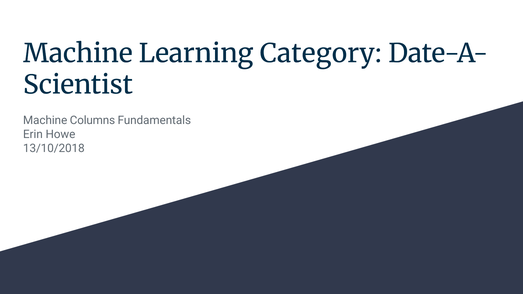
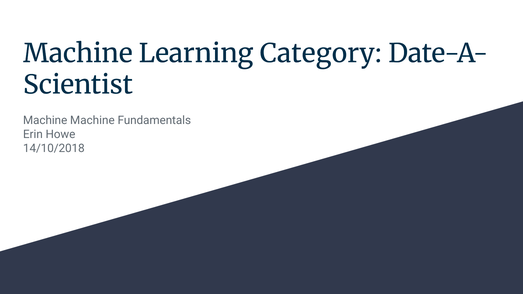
Machine Columns: Columns -> Machine (92, 120)
13/10/2018: 13/10/2018 -> 14/10/2018 (54, 148)
